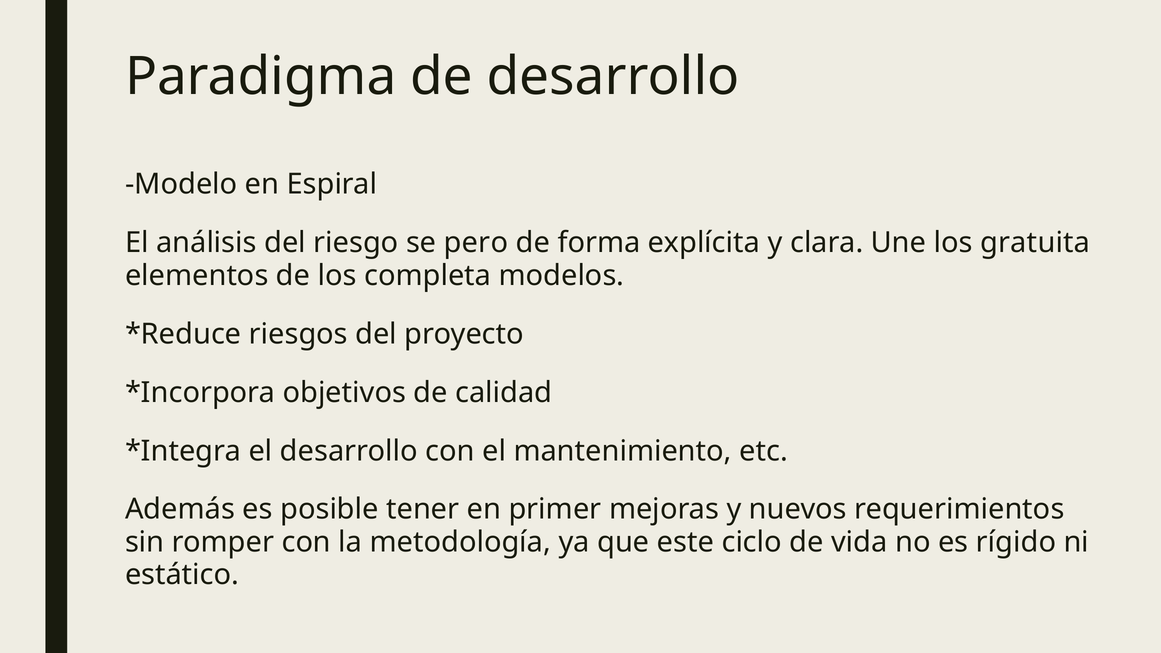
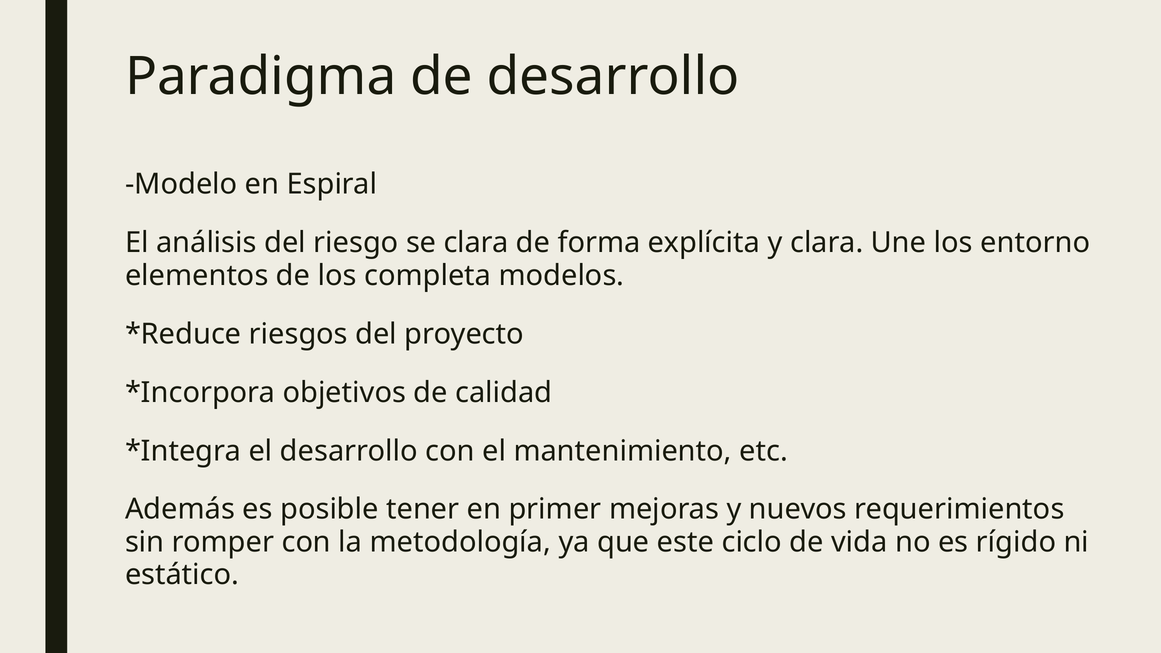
se pero: pero -> clara (476, 243)
gratuita: gratuita -> entorno (1035, 243)
